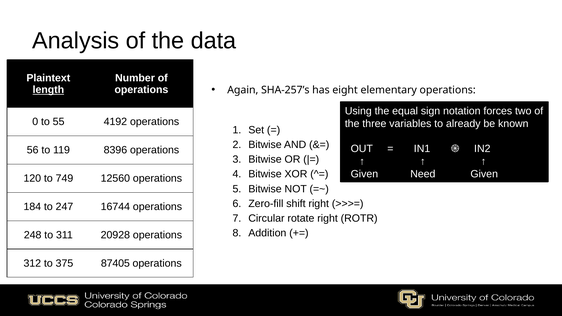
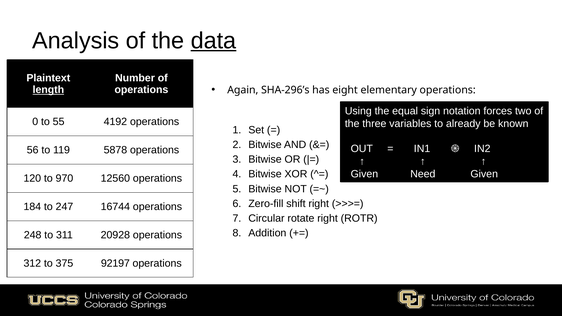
data underline: none -> present (214, 41)
SHA-257’s: SHA-257’s -> SHA-296’s (285, 90)
8396: 8396 -> 5878 (115, 150)
749: 749 -> 970 (64, 178)
87405: 87405 -> 92197 (115, 263)
